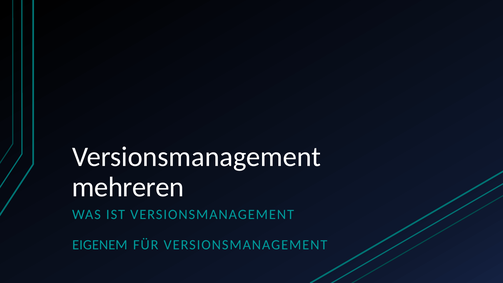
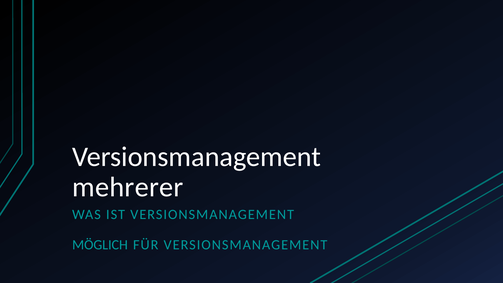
mehreren: mehreren -> mehrerer (128, 187)
EIGENEM: EIGENEM -> MÖGLICH (100, 245)
